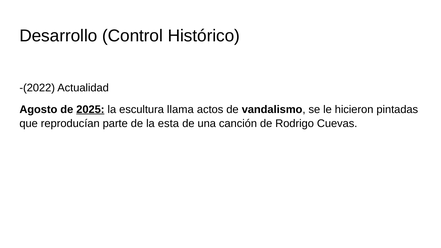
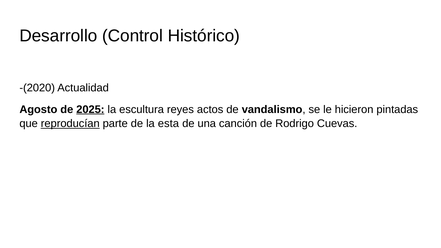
-(2022: -(2022 -> -(2020 (37, 88)
llama: llama -> reyes (180, 109)
reproducían underline: none -> present (70, 124)
